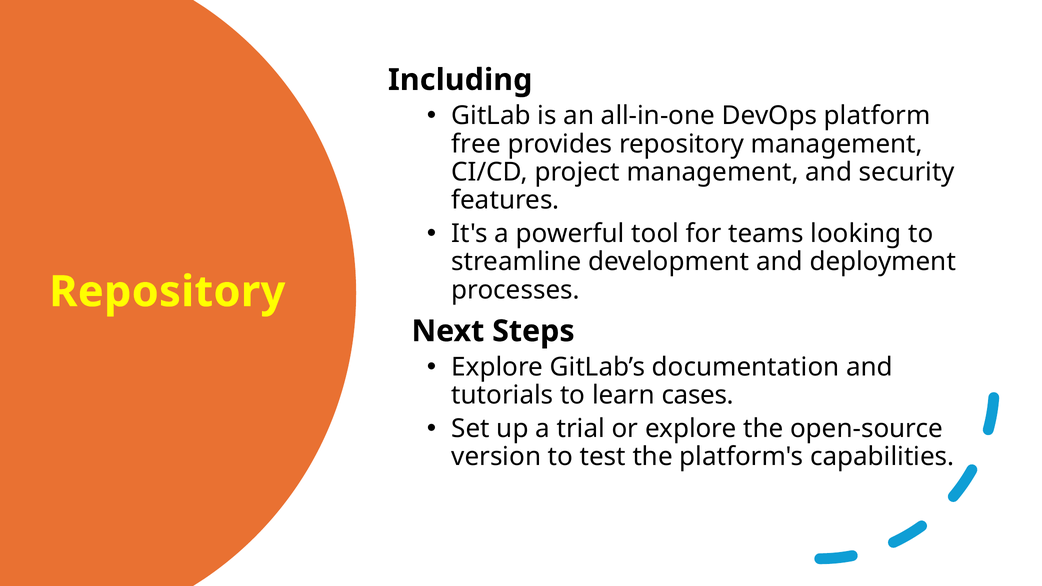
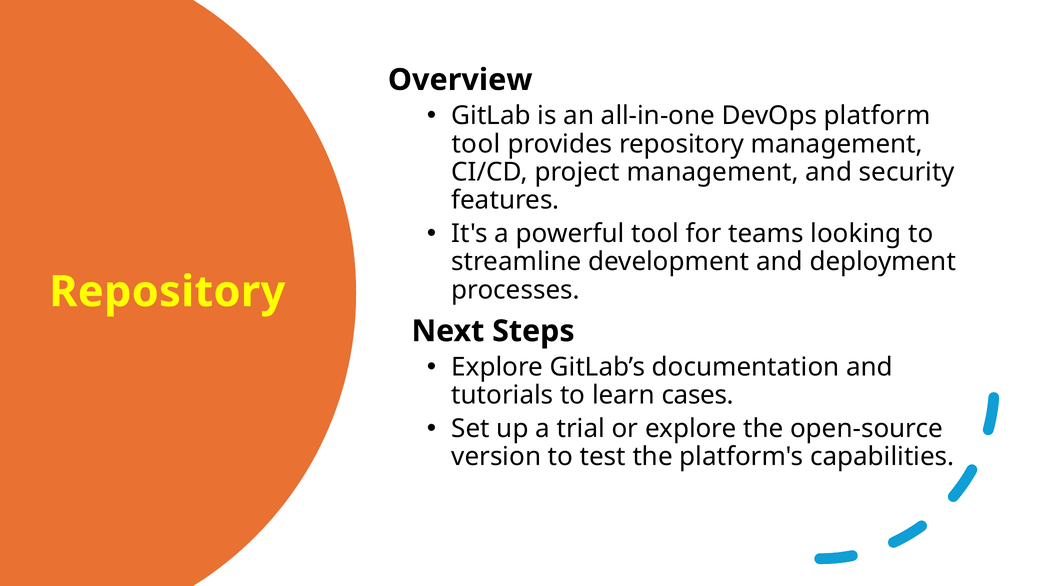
Including: Including -> Overview (460, 80)
free: free -> tool (476, 144)
